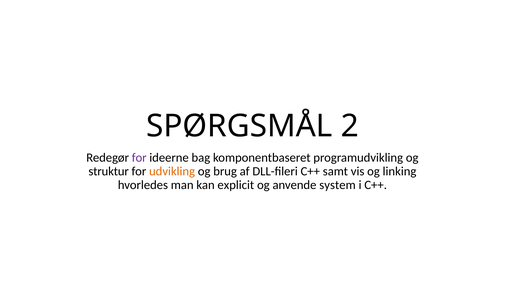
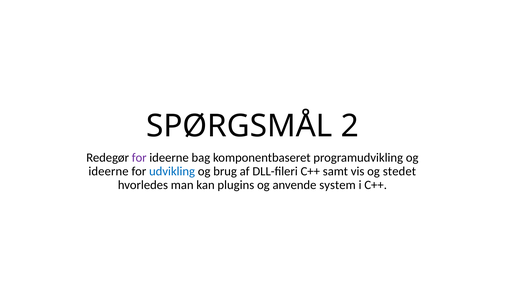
struktur: struktur -> ideerne (109, 171)
udvikling colour: orange -> blue (172, 171)
linking: linking -> stedet (399, 171)
explicit: explicit -> plugins (236, 185)
